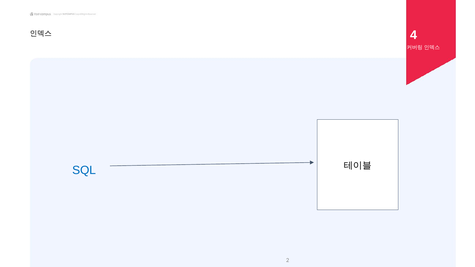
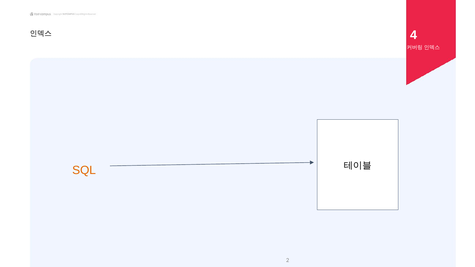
SQL colour: blue -> orange (84, 170)
